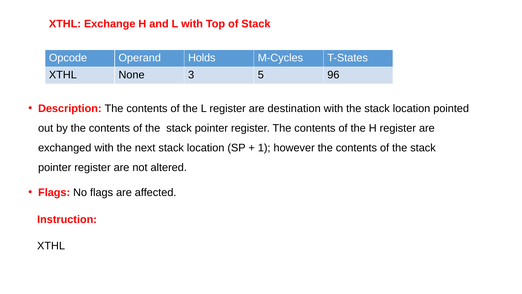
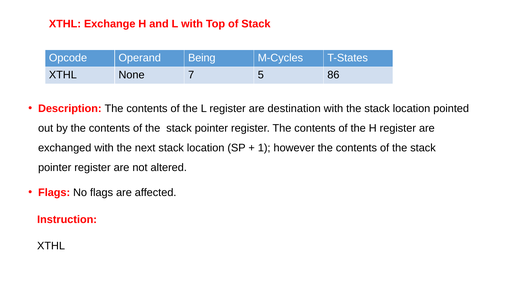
Holds: Holds -> Being (202, 58)
3: 3 -> 7 (191, 75)
96: 96 -> 86 (333, 75)
